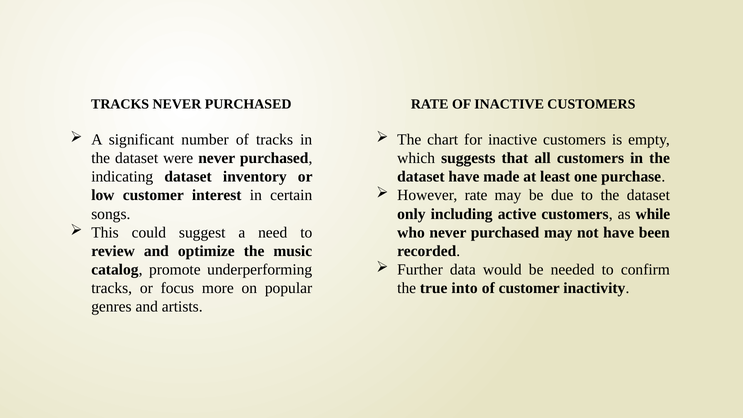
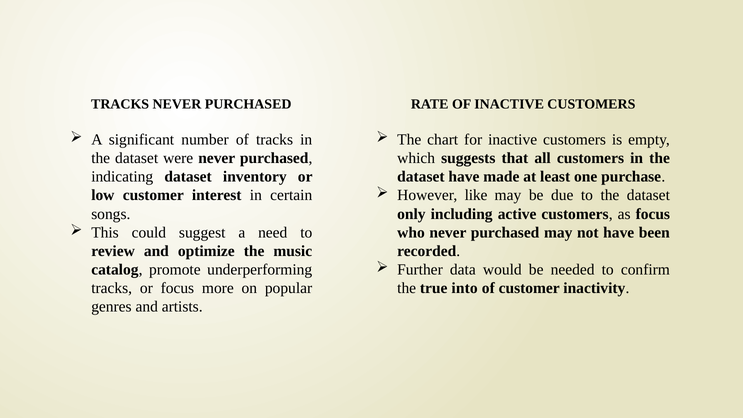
However rate: rate -> like (476, 195)
as while: while -> focus (653, 214)
